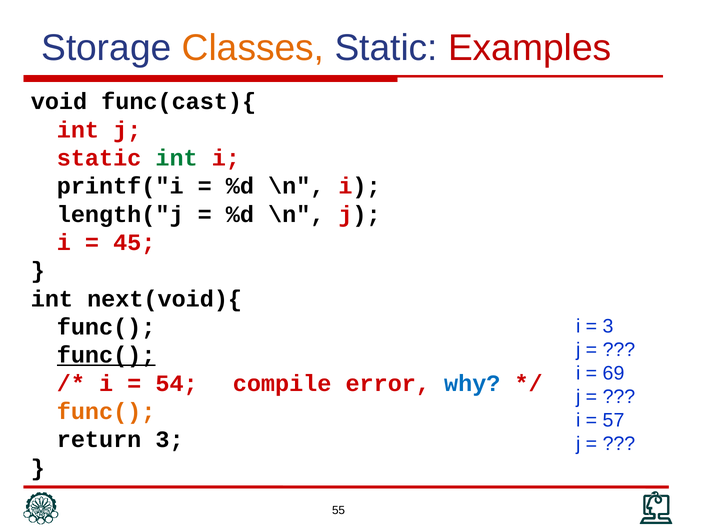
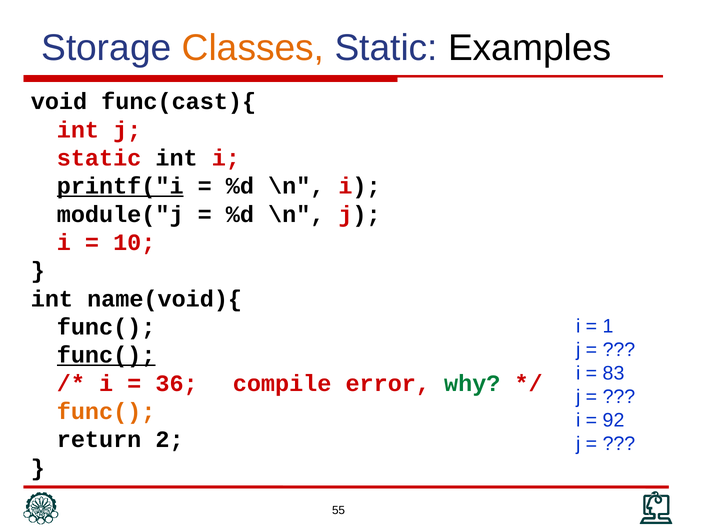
Examples colour: red -> black (530, 48)
int colour: green -> black (177, 158)
printf("i underline: none -> present (120, 186)
length("j: length("j -> module("j (120, 214)
45: 45 -> 10 (134, 243)
next(void){: next(void){ -> name(void){ (165, 299)
3: 3 -> 1 (608, 326)
69: 69 -> 83 (614, 373)
54: 54 -> 36 (177, 383)
why colour: blue -> green (472, 383)
57: 57 -> 92 (614, 420)
return 3: 3 -> 2 (170, 440)
